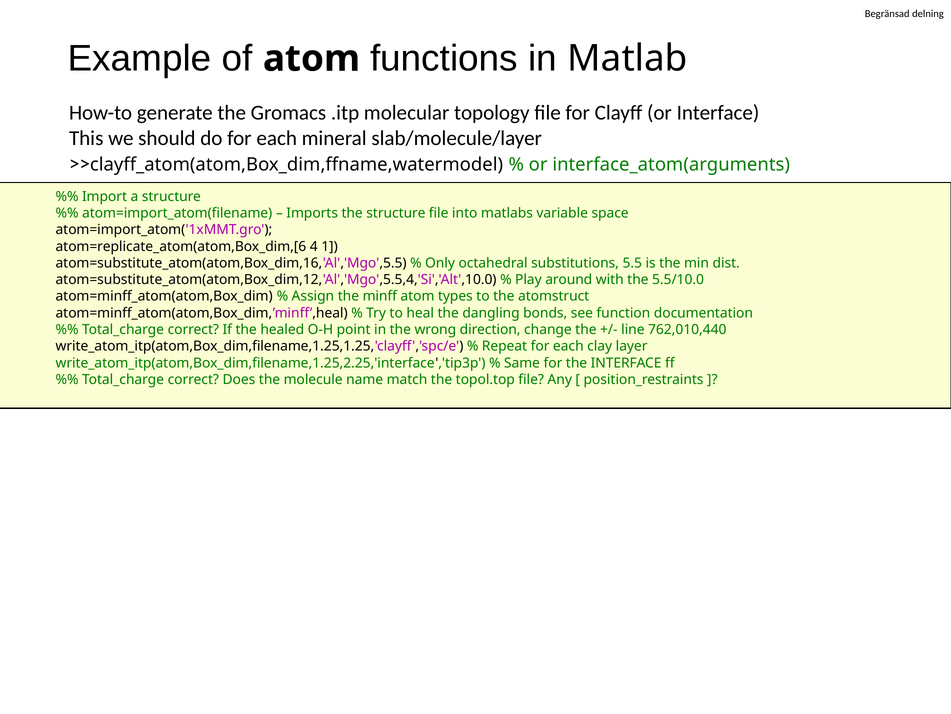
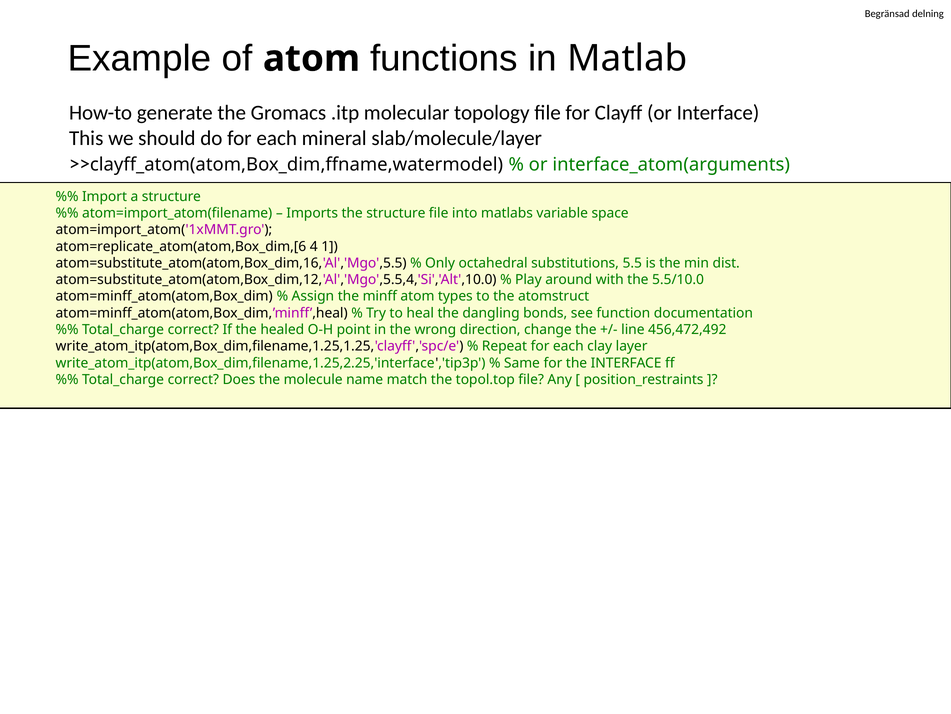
762,010,440: 762,010,440 -> 456,472,492 (687, 329)
